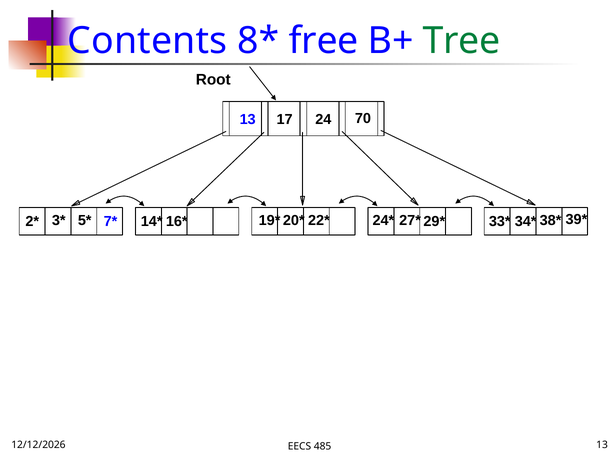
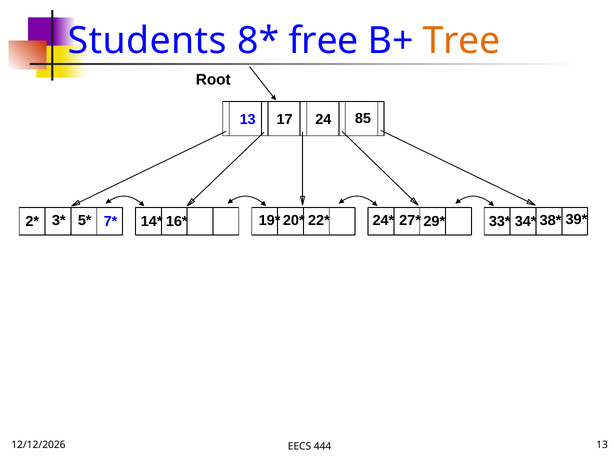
Contents: Contents -> Students (147, 41)
Tree colour: green -> orange (462, 41)
70: 70 -> 85 (363, 119)
485: 485 -> 444 (323, 447)
